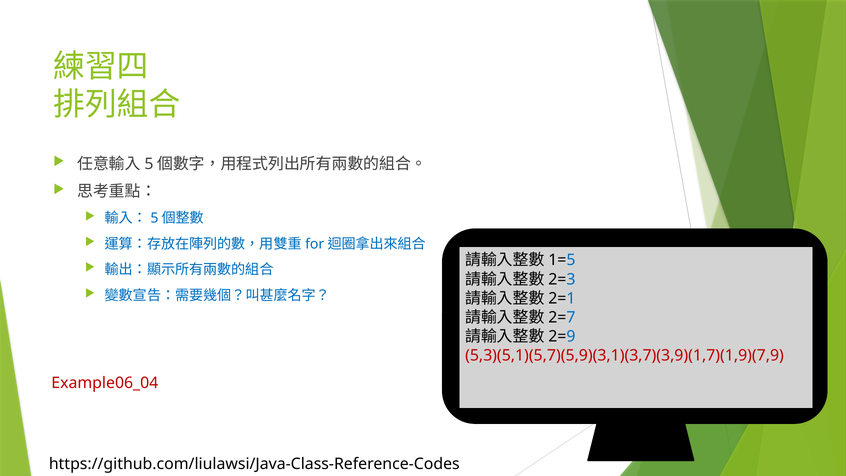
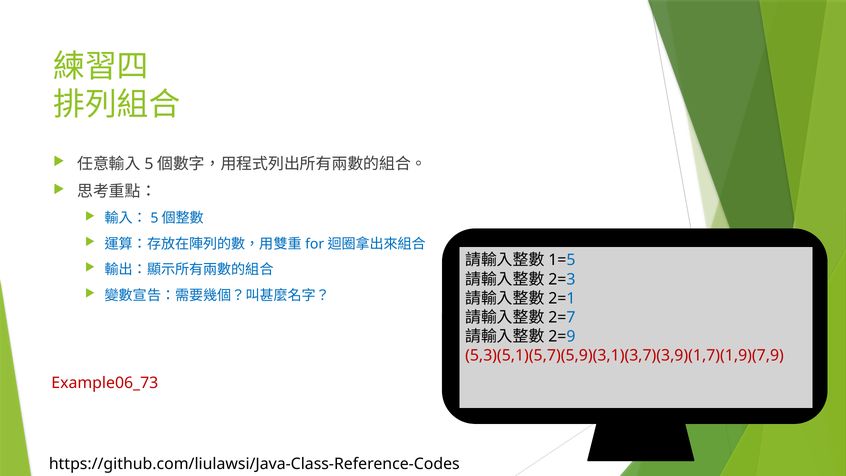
Example06_04: Example06_04 -> Example06_73 (105, 383)
